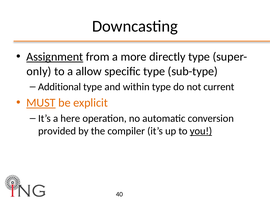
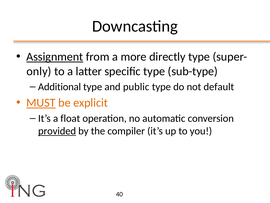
allow: allow -> latter (89, 71)
within: within -> public (136, 87)
current: current -> default (219, 87)
here: here -> float (70, 118)
provided underline: none -> present (57, 131)
you underline: present -> none (201, 131)
